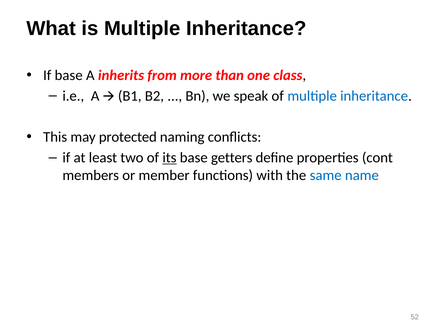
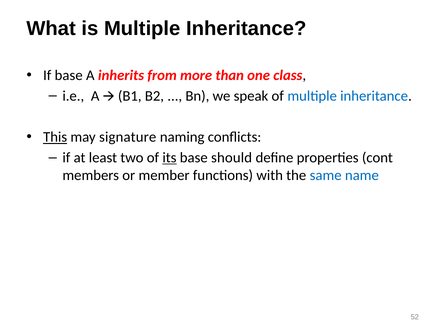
This underline: none -> present (55, 137)
protected: protected -> signature (128, 137)
getters: getters -> should (232, 158)
